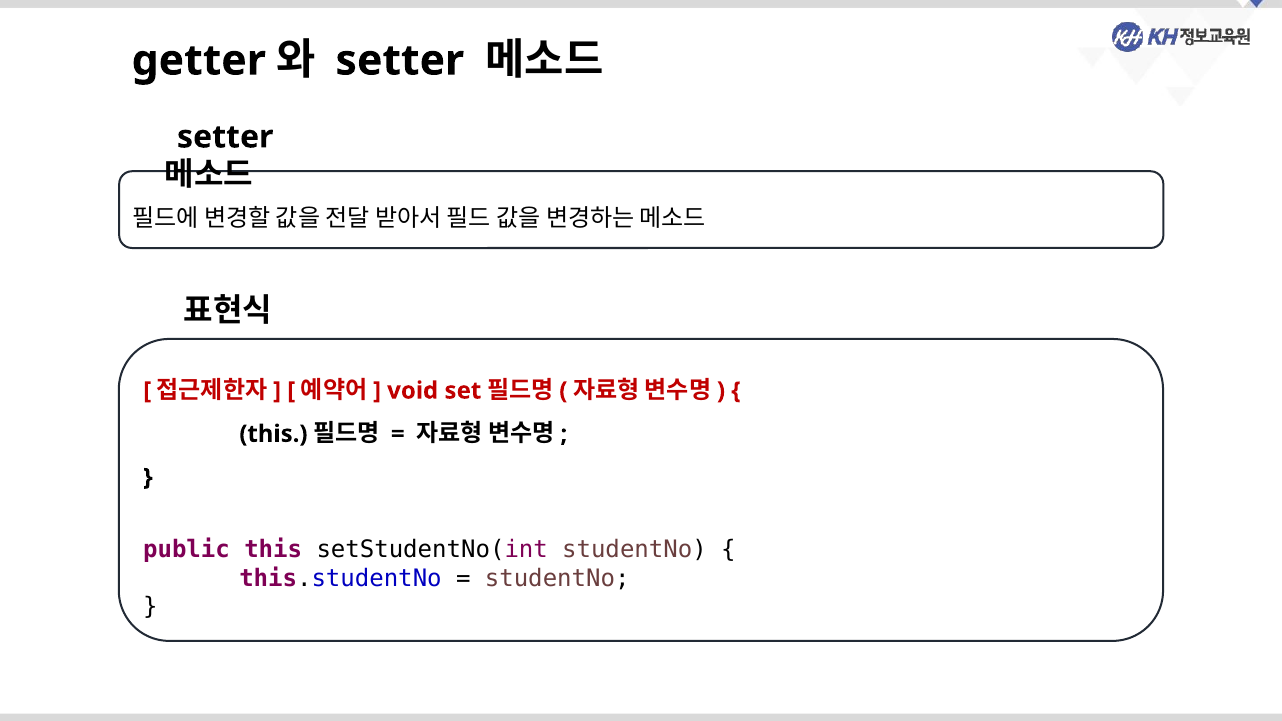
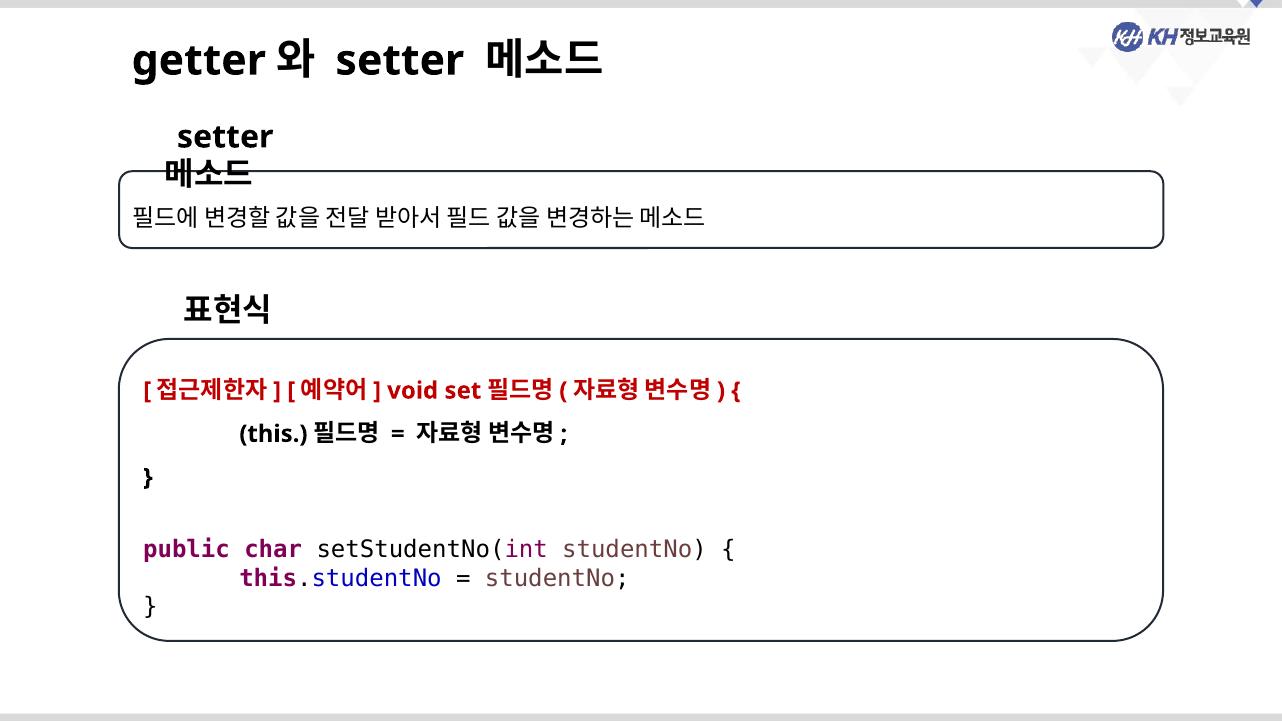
public this: this -> char (273, 549)
